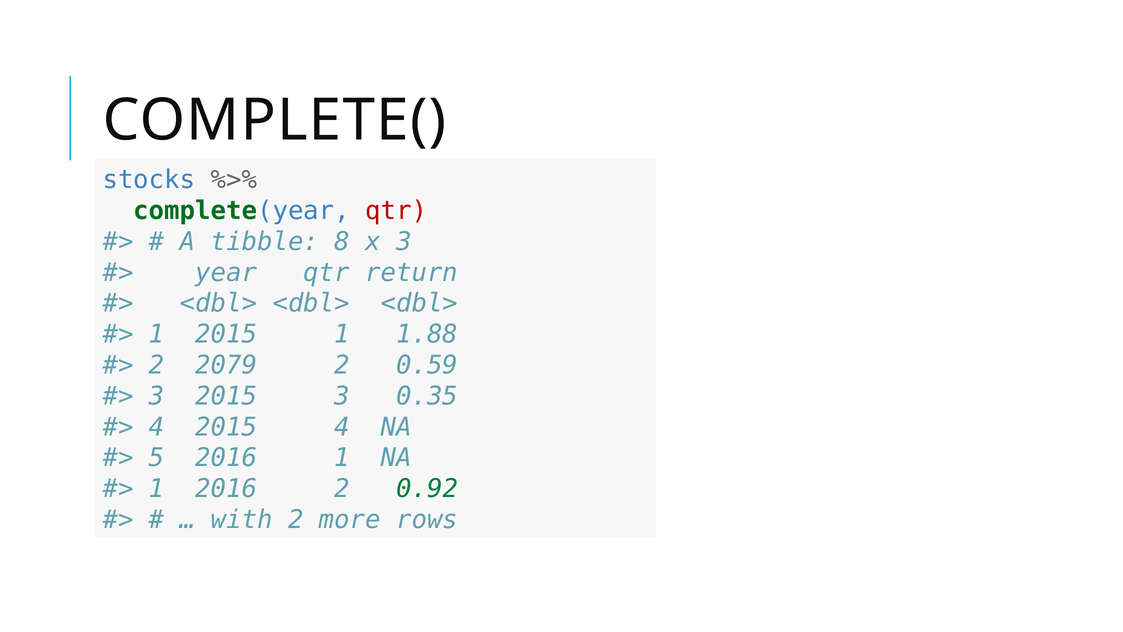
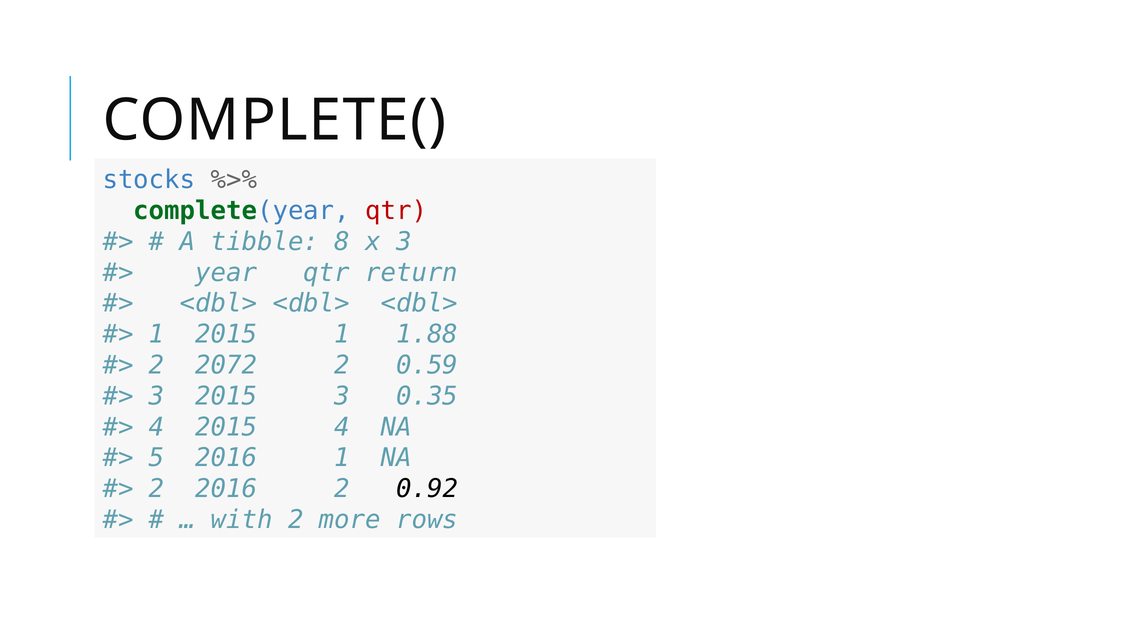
2079: 2079 -> 2072 (226, 365)
1: 1 -> 2 (157, 489)
0.92 colour: green -> black (427, 489)
